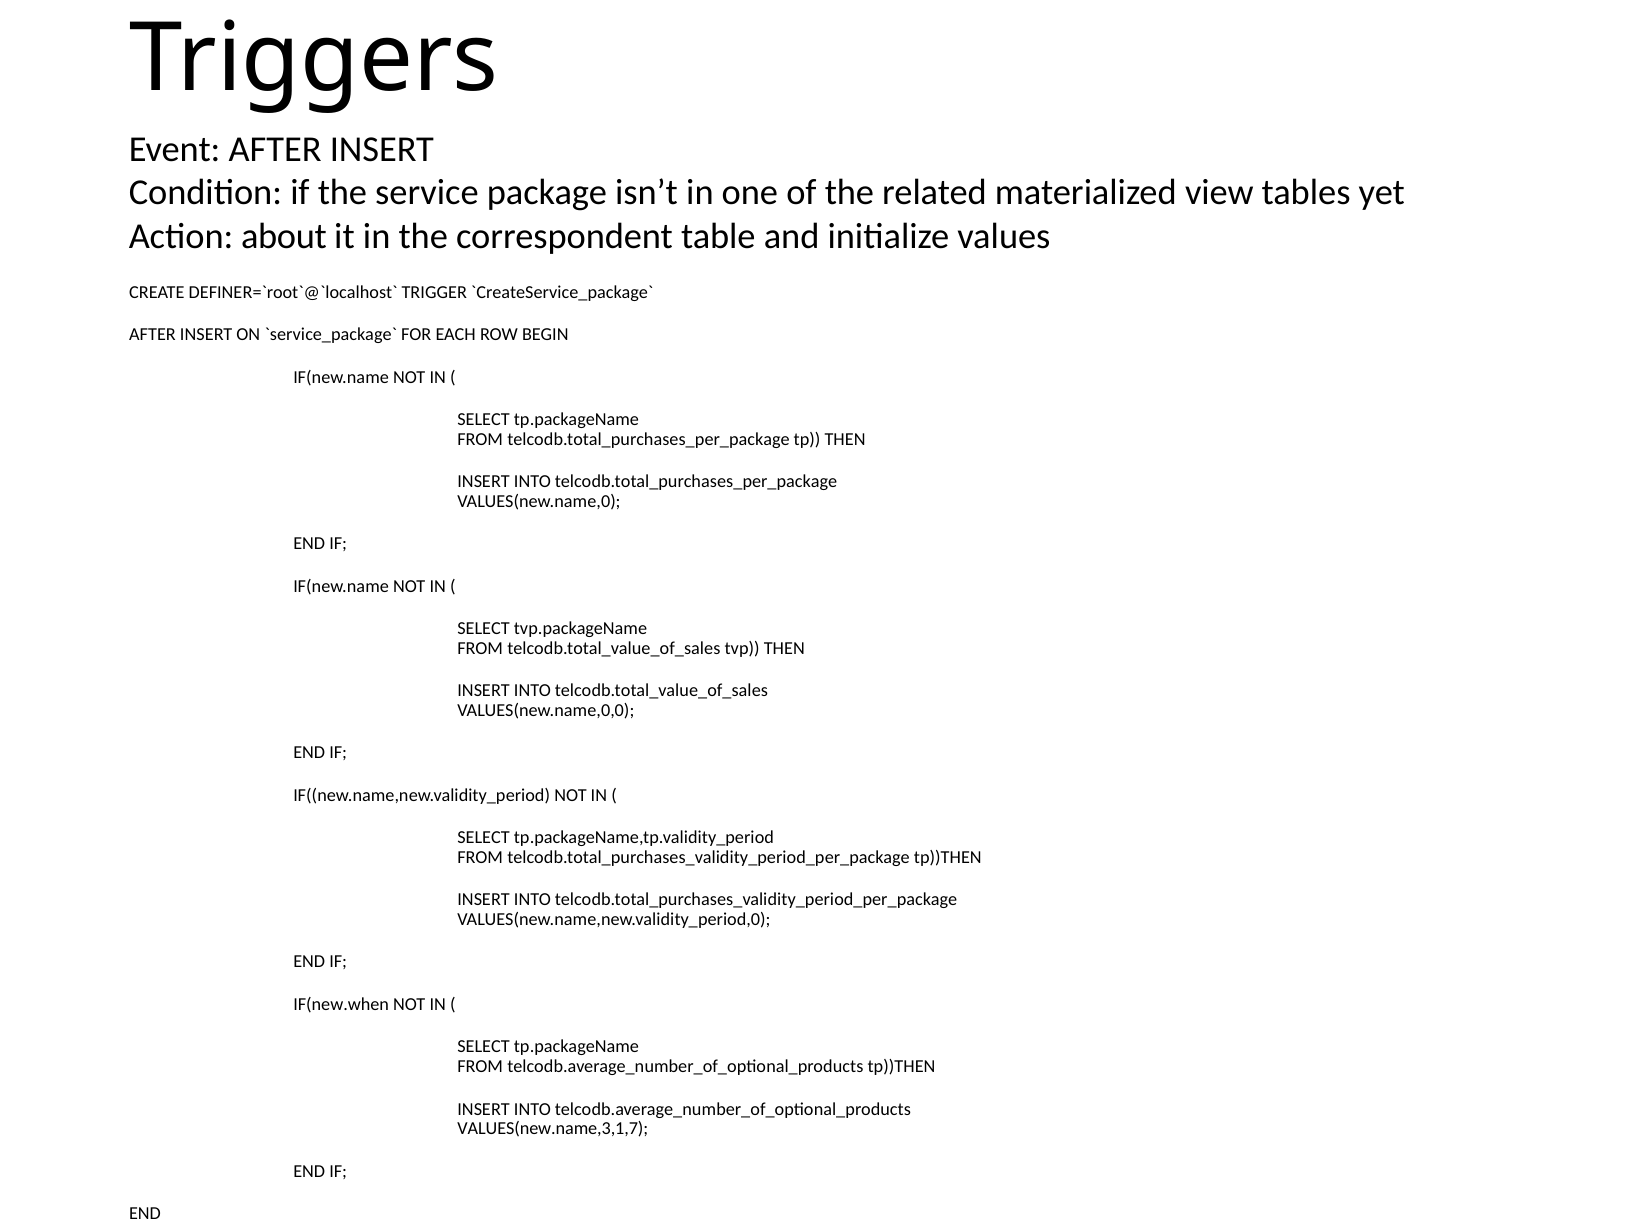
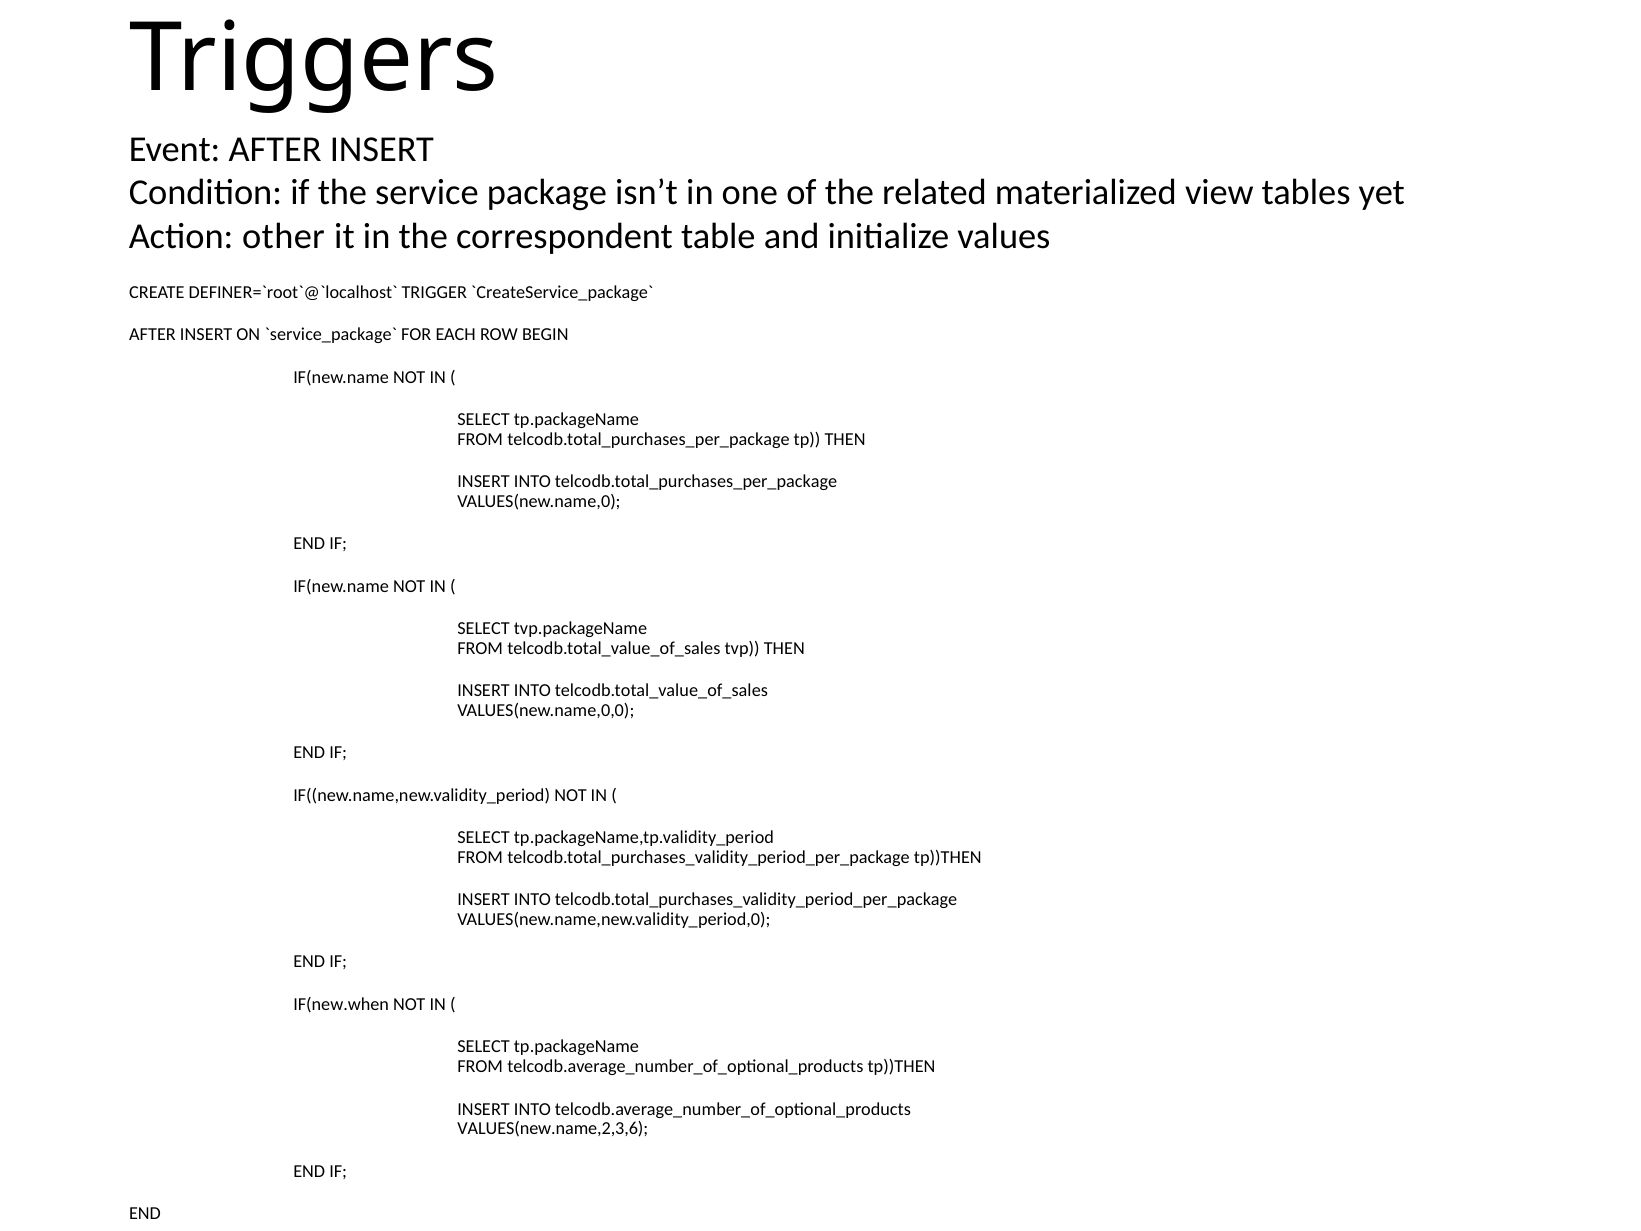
about: about -> other (284, 237)
VALUES(new.name,3,1,7: VALUES(new.name,3,1,7 -> VALUES(new.name,2,3,6 (553, 1128)
